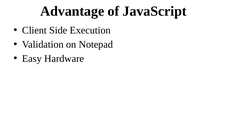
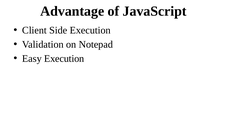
Easy Hardware: Hardware -> Execution (64, 58)
